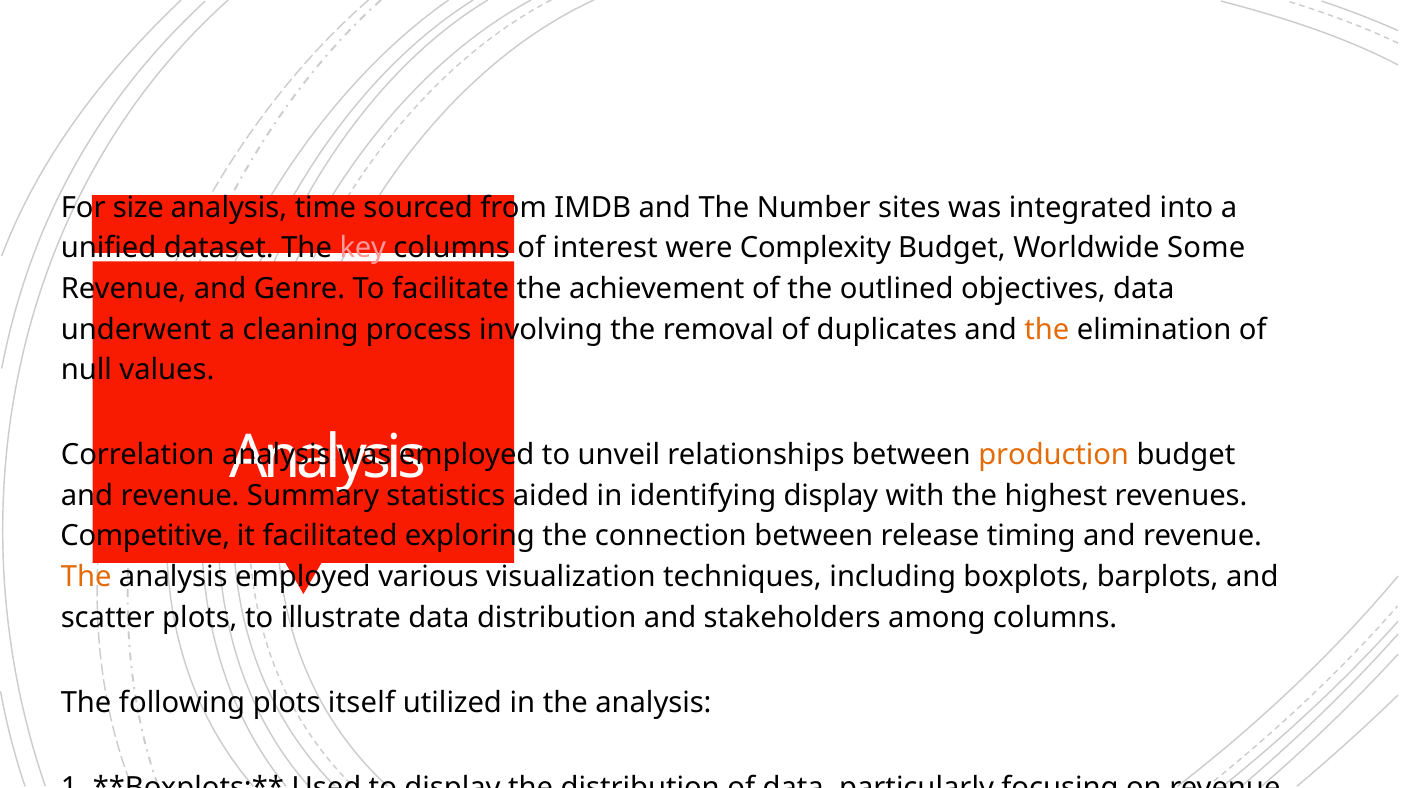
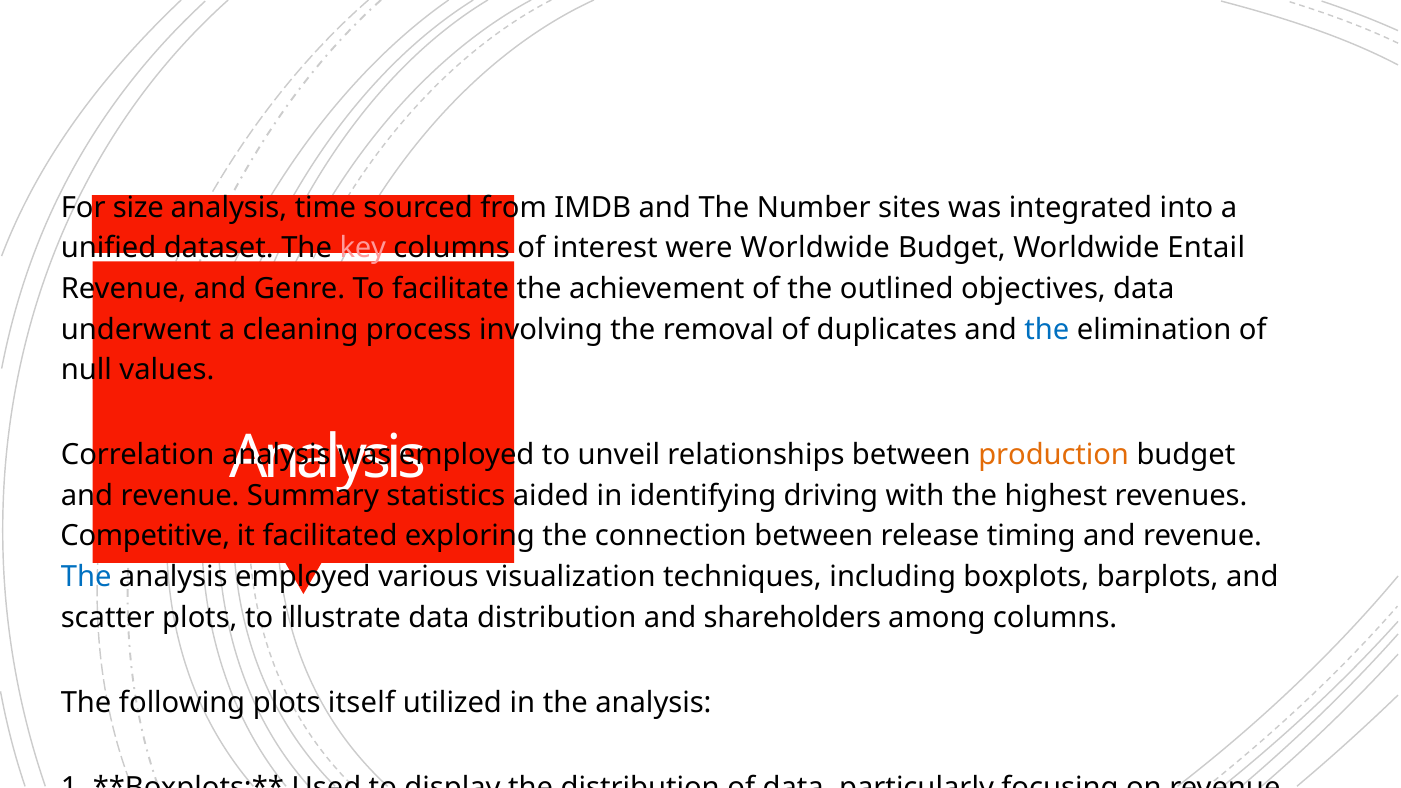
were Complexity: Complexity -> Worldwide (815, 248)
Some: Some -> Entail (1206, 248)
the colour: orange -> blue (1047, 330)
identifying display: display -> driving (831, 496)
The colour: orange -> blue (86, 577)
stakeholders: stakeholders -> shareholders (792, 618)
